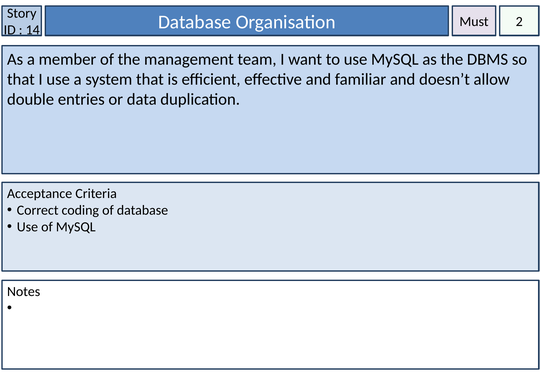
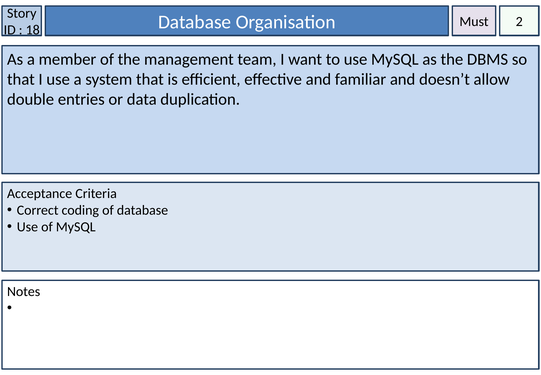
14: 14 -> 18 (33, 30)
